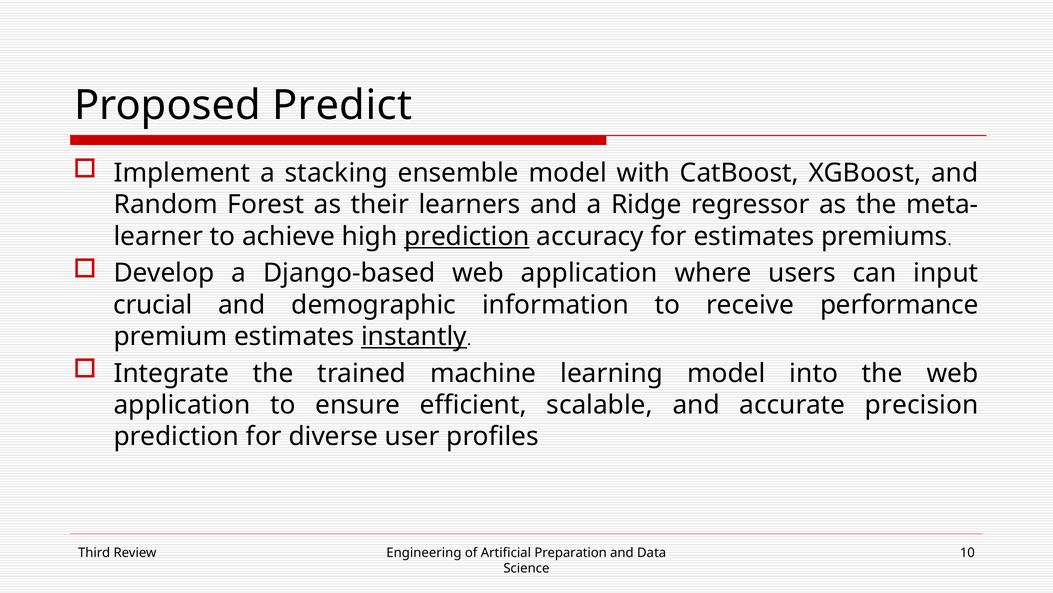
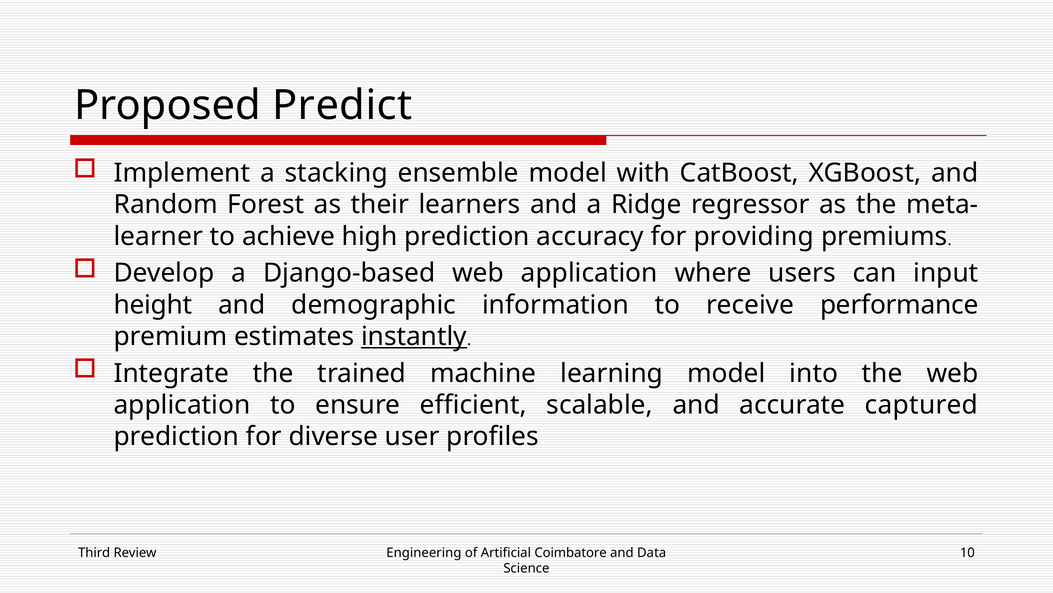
prediction underline: present -> none (467, 236)
for estimates: estimates -> providing (754, 236)
crucial: crucial -> height (153, 305)
precision: precision -> captured (922, 405)
Preparation: Preparation -> Coimbatore (571, 552)
